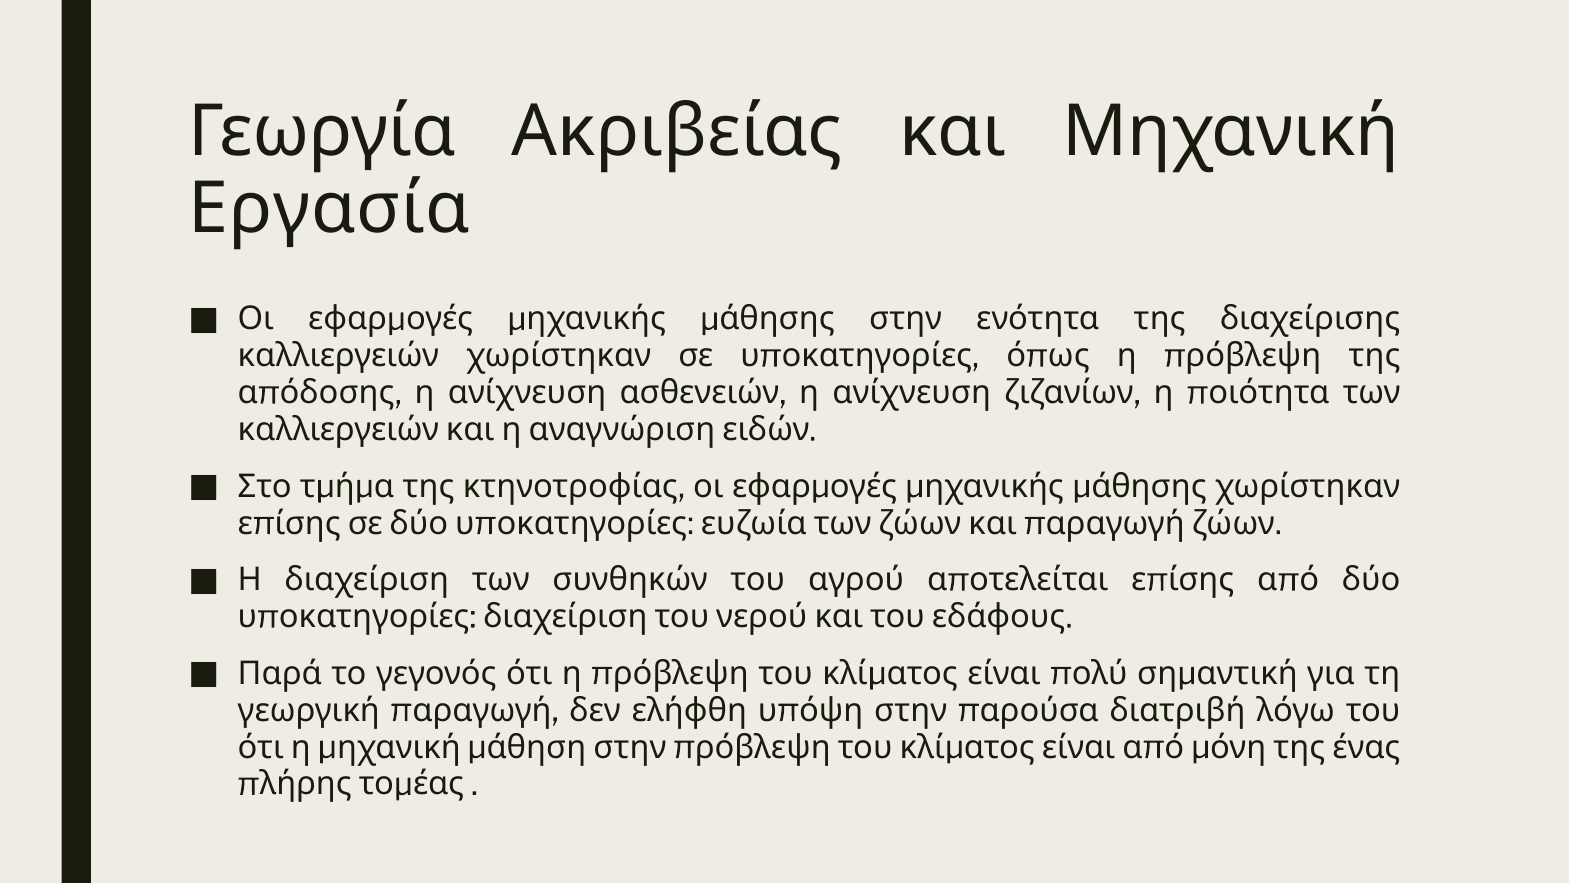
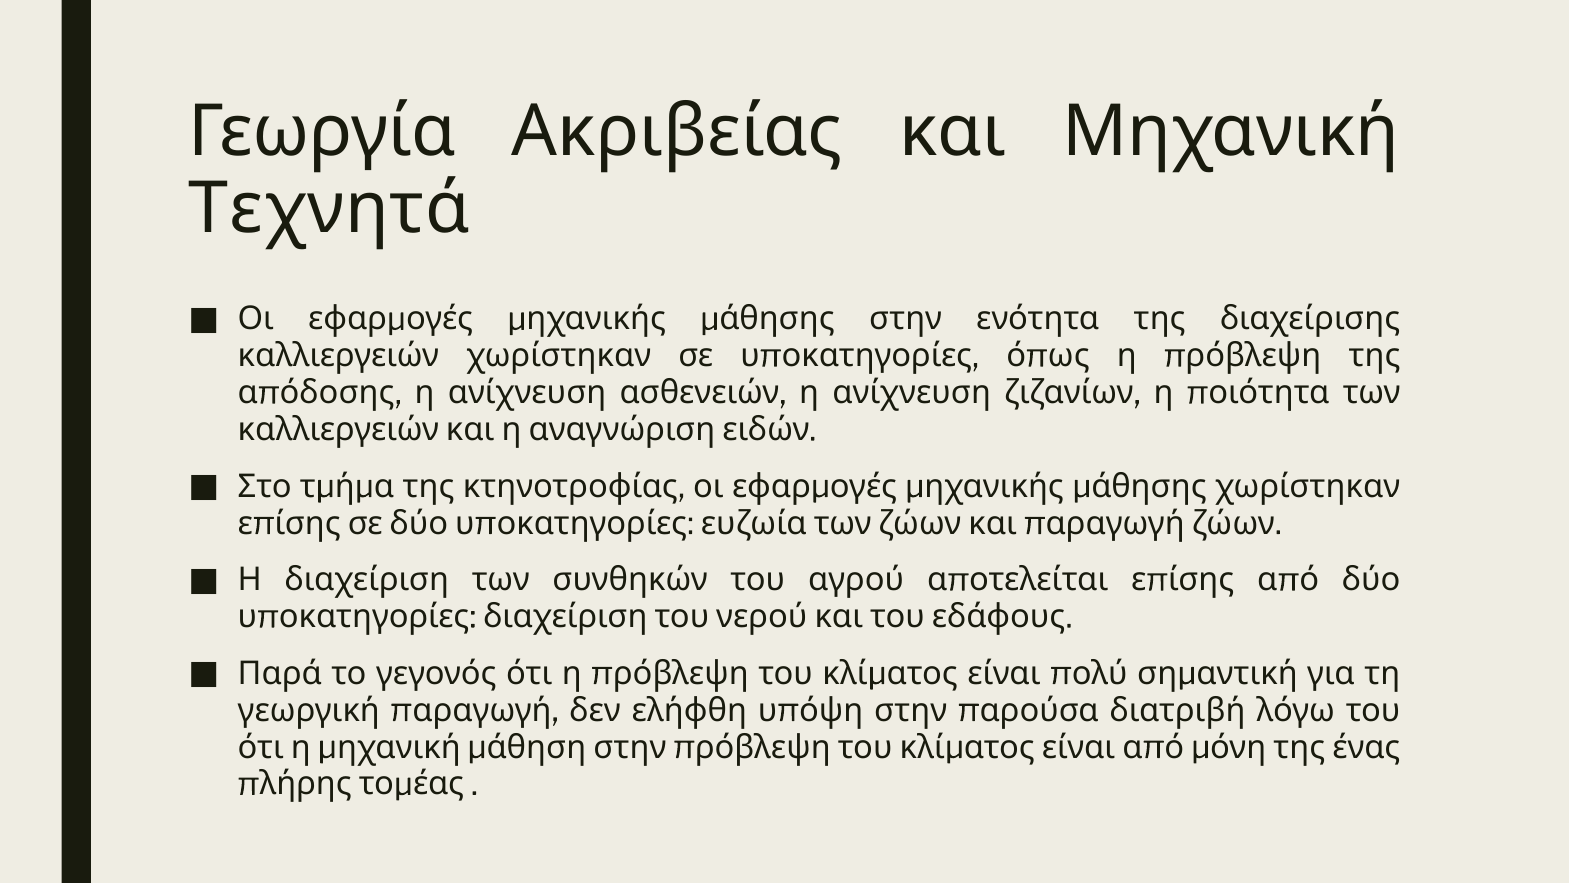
Εργασία: Εργασία -> Τεχνητά (330, 209)
